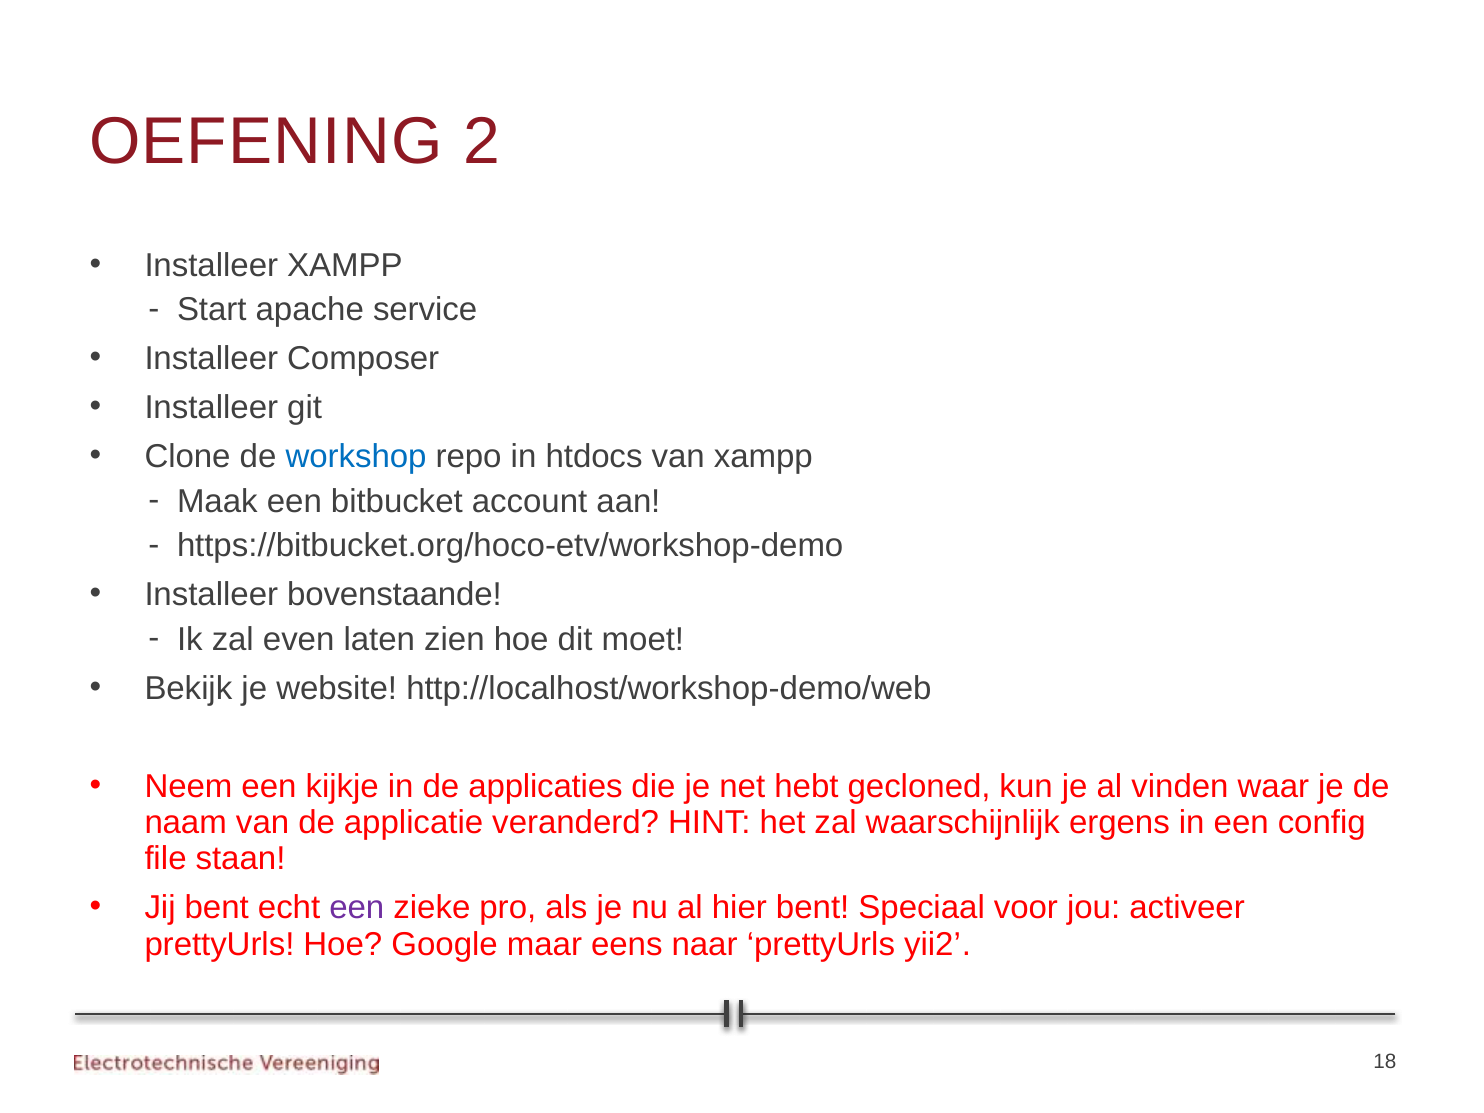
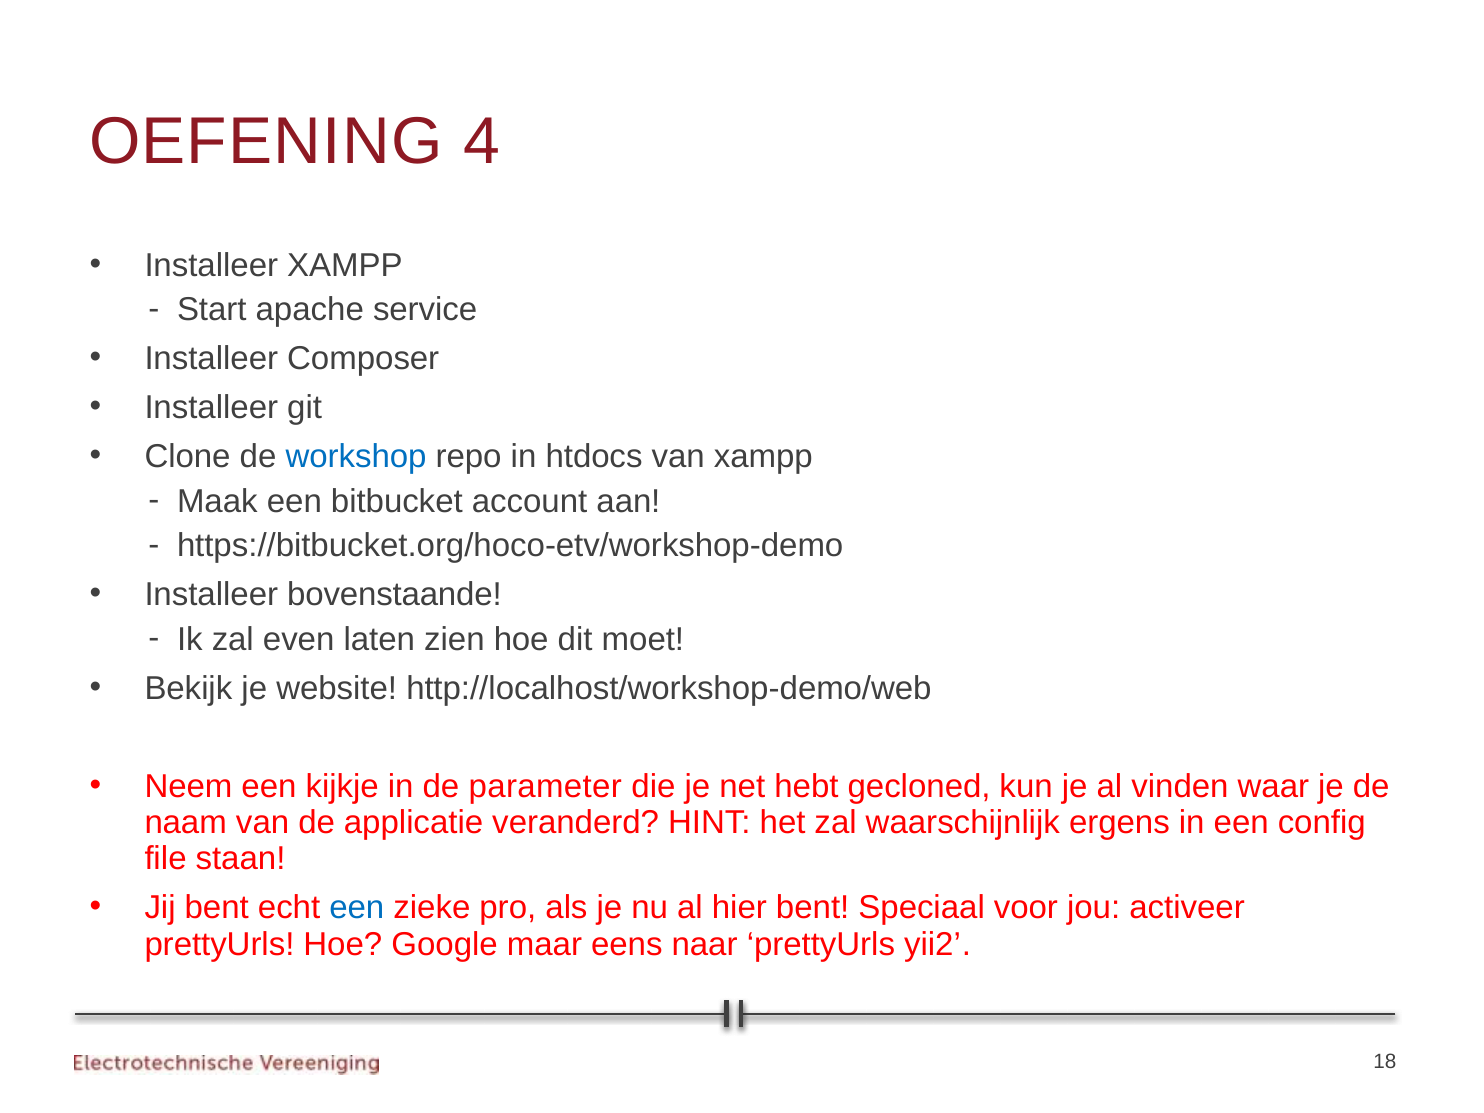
2: 2 -> 4 (482, 142)
applicaties: applicaties -> parameter (545, 786)
een colour: purple -> blue (357, 908)
